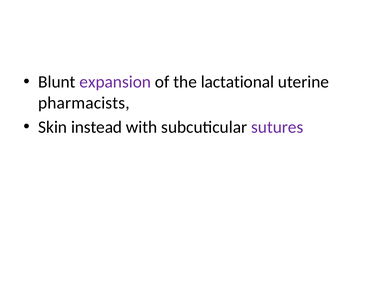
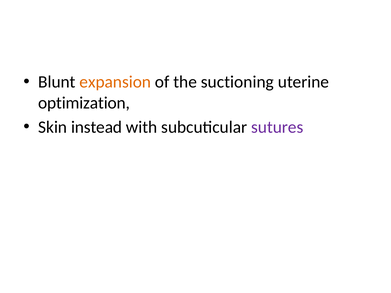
expansion colour: purple -> orange (115, 82)
lactational: lactational -> suctioning (237, 82)
pharmacists: pharmacists -> optimization (84, 103)
